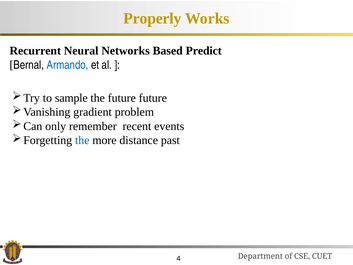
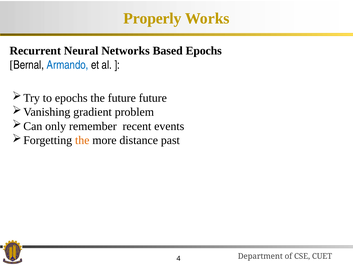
Based Predict: Predict -> Epochs (204, 51)
to sample: sample -> epochs (71, 98)
the colour: blue -> orange (82, 140)
